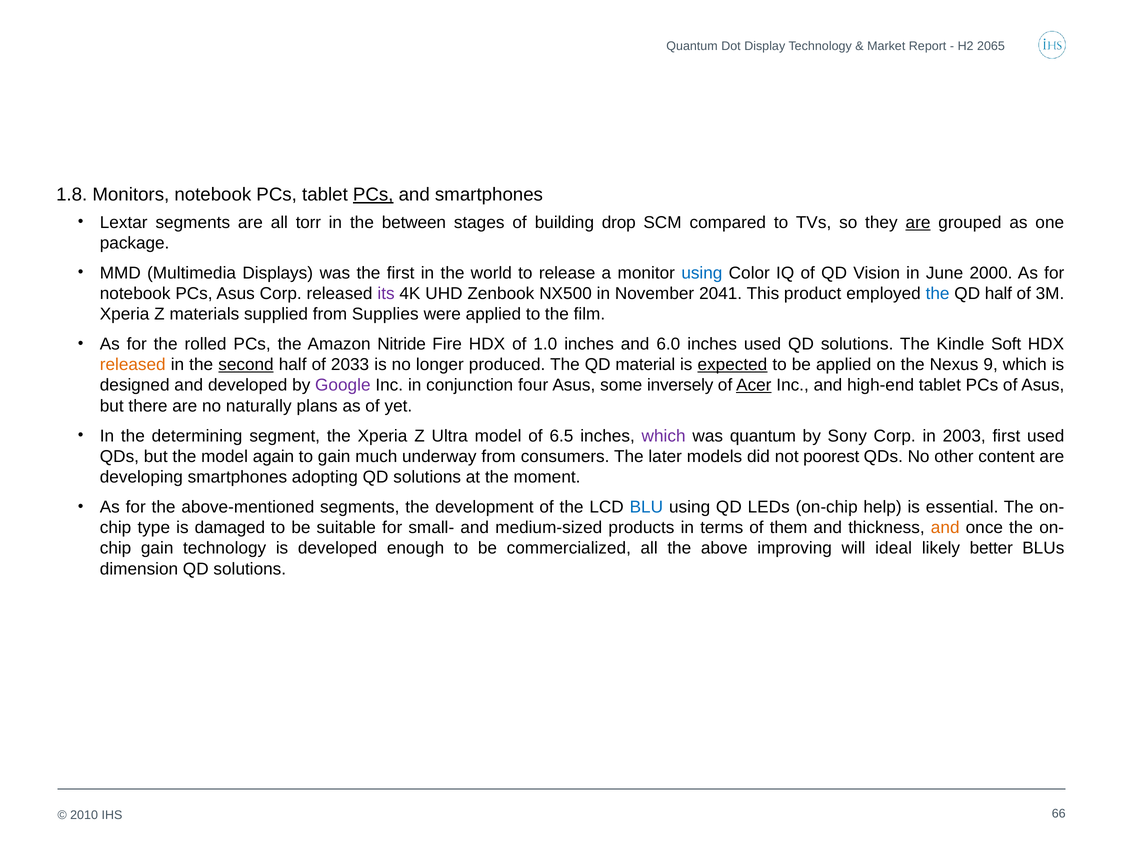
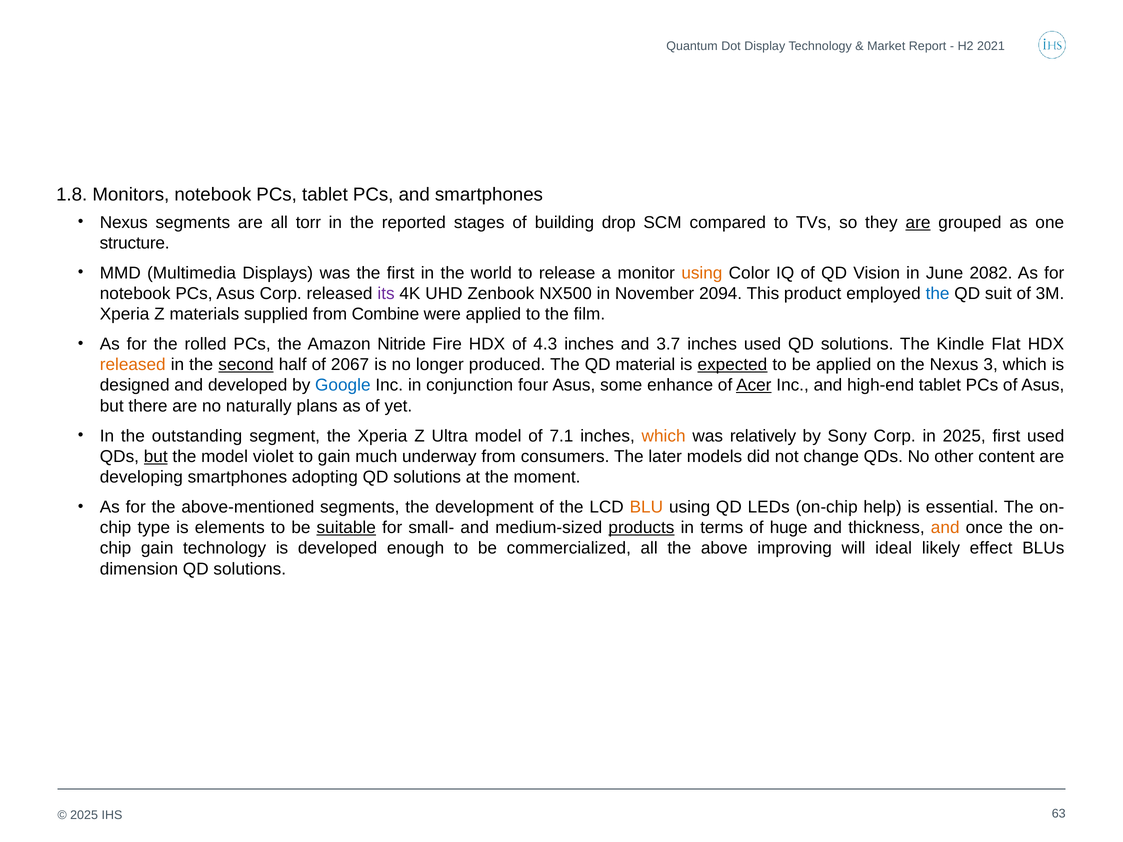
2065: 2065 -> 2021 (991, 46)
PCs underline: present -> none (373, 195)
Lextar: Lextar -> Nexus (124, 222)
between: between -> reported (414, 222)
package: package -> structure (135, 243)
using colour: blue -> orange (702, 273)
2000: 2000 -> 2082 (991, 273)
2041: 2041 -> 2094 (721, 294)
QD half: half -> suit (998, 294)
Supplies: Supplies -> Combine (385, 314)
1.0: 1.0 -> 4.3 (545, 344)
6.0: 6.0 -> 3.7 (668, 344)
Soft: Soft -> Flat (1006, 344)
2033: 2033 -> 2067 (350, 365)
9: 9 -> 3 (991, 365)
Google colour: purple -> blue (343, 385)
inversely: inversely -> enhance (680, 385)
determining: determining -> outstanding (197, 436)
6.5: 6.5 -> 7.1 (561, 436)
which colour: purple -> orange (664, 436)
was quantum: quantum -> relatively (763, 436)
in 2003: 2003 -> 2025 (964, 436)
but underline: none -> present (156, 457)
again: again -> violet (273, 457)
poorest: poorest -> change (831, 457)
BLU colour: blue -> orange (646, 507)
damaged: damaged -> elements (230, 528)
suitable underline: none -> present (346, 528)
products underline: none -> present (641, 528)
them: them -> huge (789, 528)
better: better -> effect (991, 548)
2010: 2010 -> 2025 (84, 815)
66: 66 -> 63 (1059, 814)
